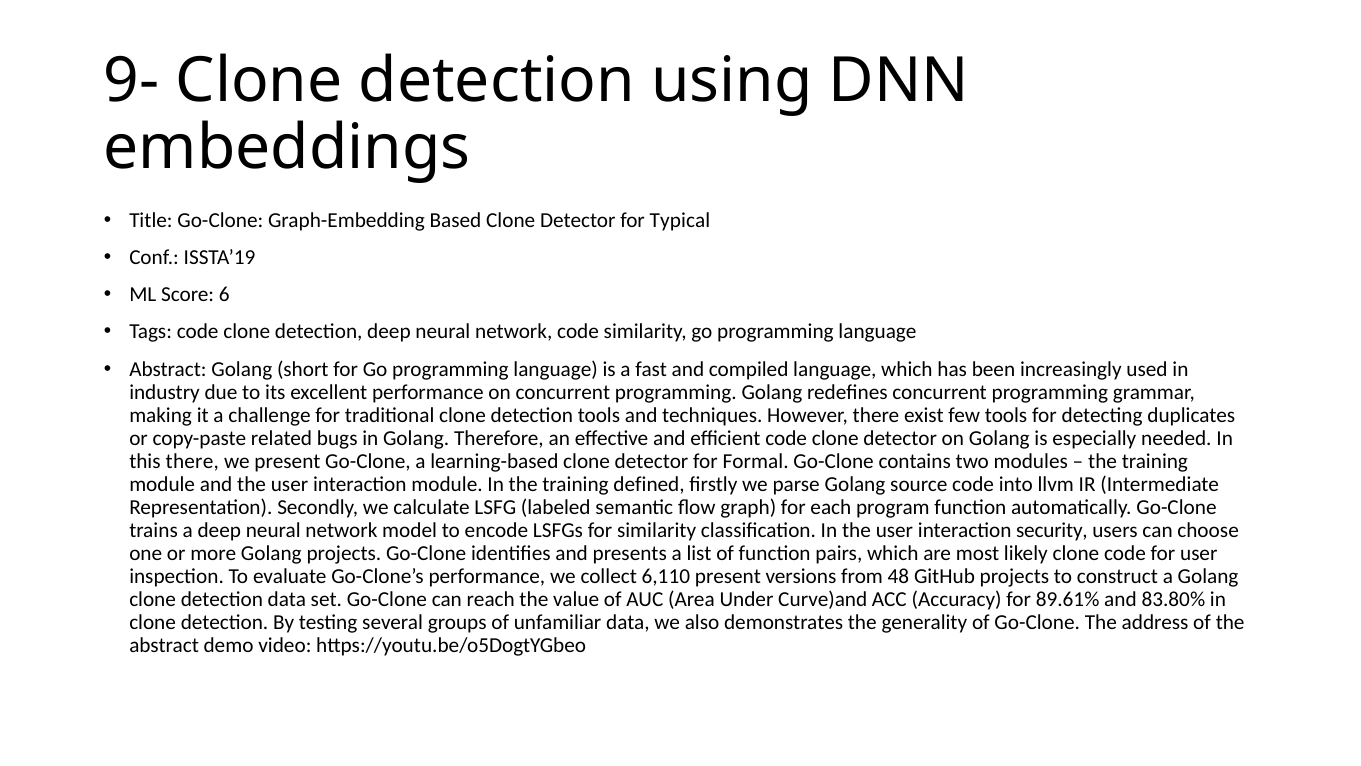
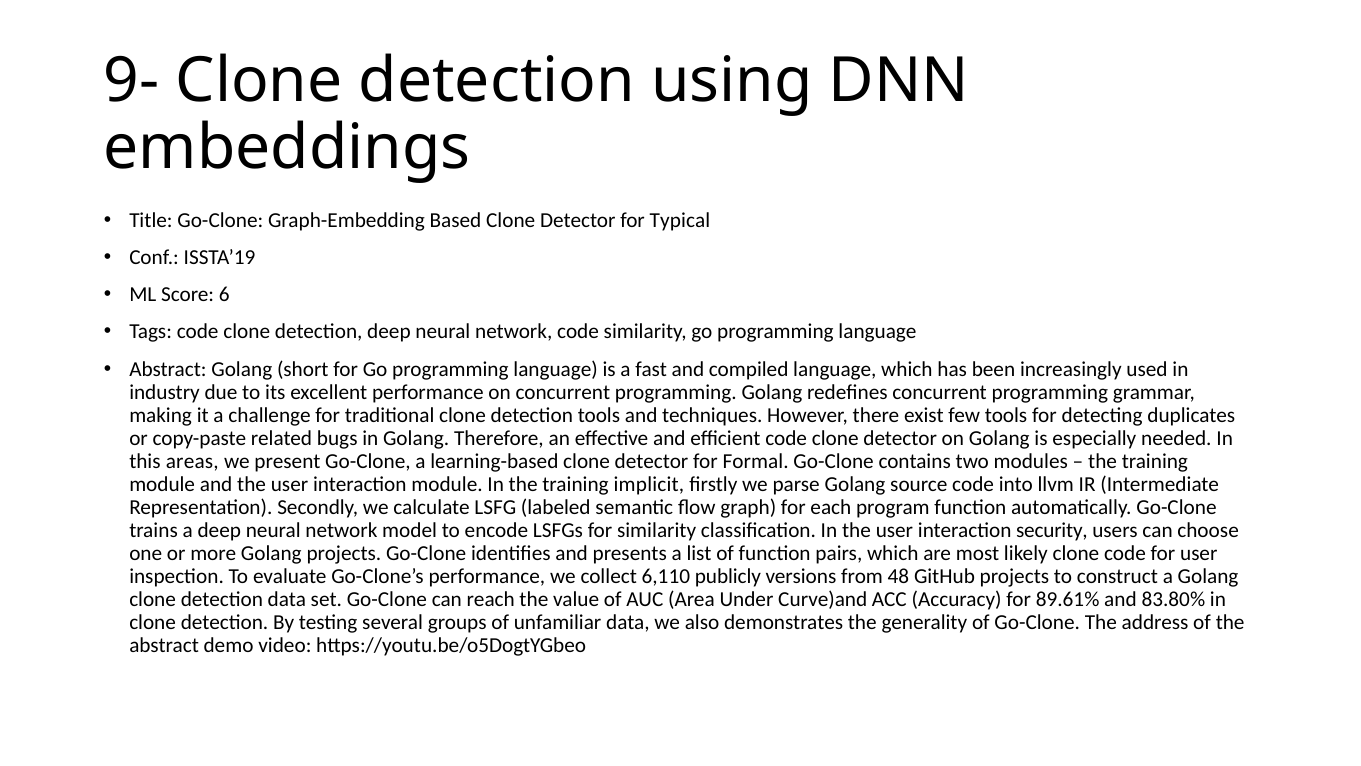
this there: there -> areas (192, 461)
defined: defined -> implicit (649, 484)
6,110 present: present -> publicly (728, 576)
